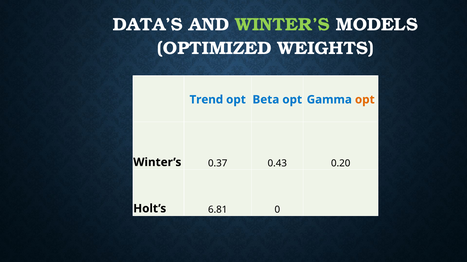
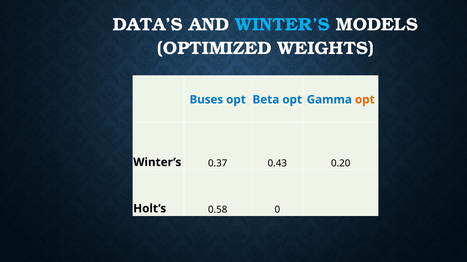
WINTER’S colour: light green -> light blue (282, 25)
Trend: Trend -> Buses (206, 100)
6.81: 6.81 -> 0.58 (218, 210)
